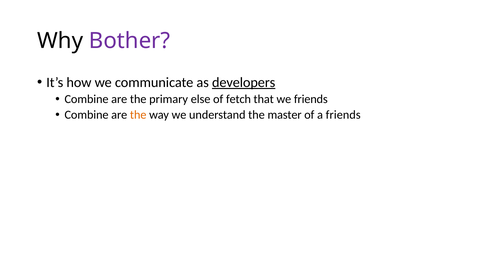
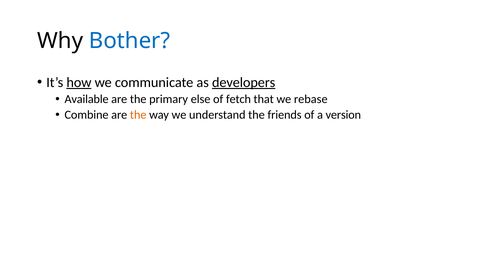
Bother colour: purple -> blue (130, 41)
how underline: none -> present (79, 82)
Combine: Combine -> Available (87, 99)
we friends: friends -> rebase (311, 99)
master: master -> friends (285, 115)
a friends: friends -> version (343, 115)
